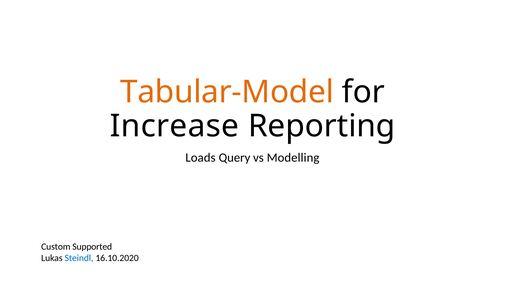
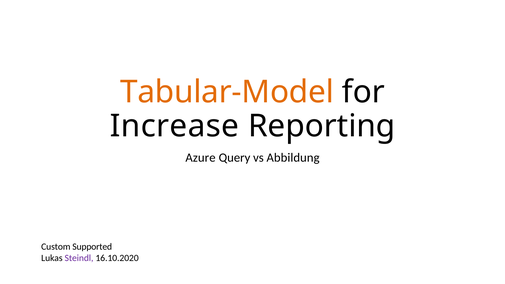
Loads: Loads -> Azure (200, 158)
Modelling: Modelling -> Abbildung (293, 158)
Steindl colour: blue -> purple (79, 258)
